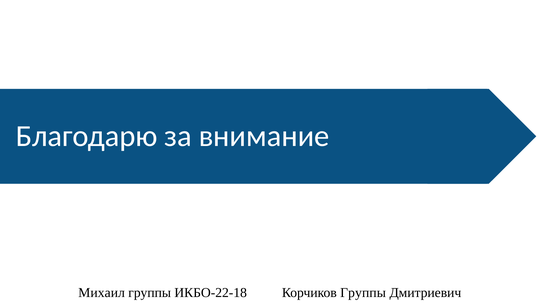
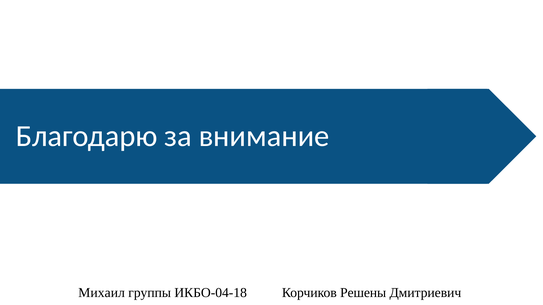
ИКБО-22-18: ИКБО-22-18 -> ИКБО-04-18 (211, 293)
Корчиков Группы: Группы -> Решены (363, 293)
